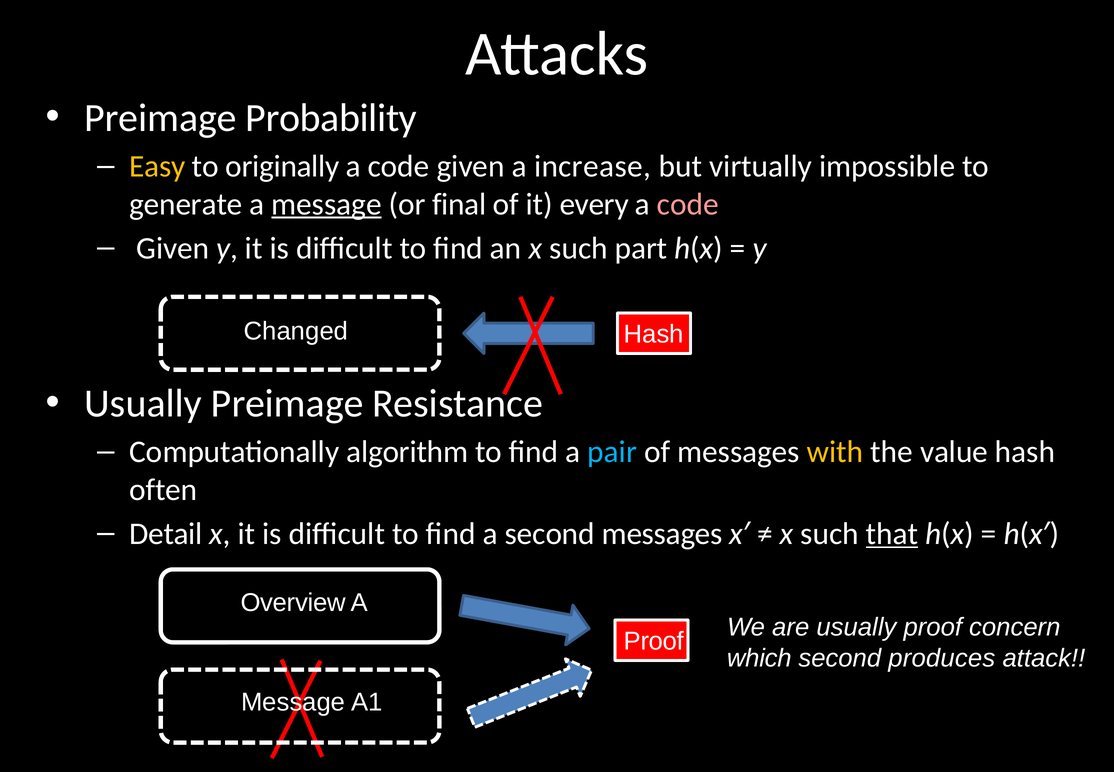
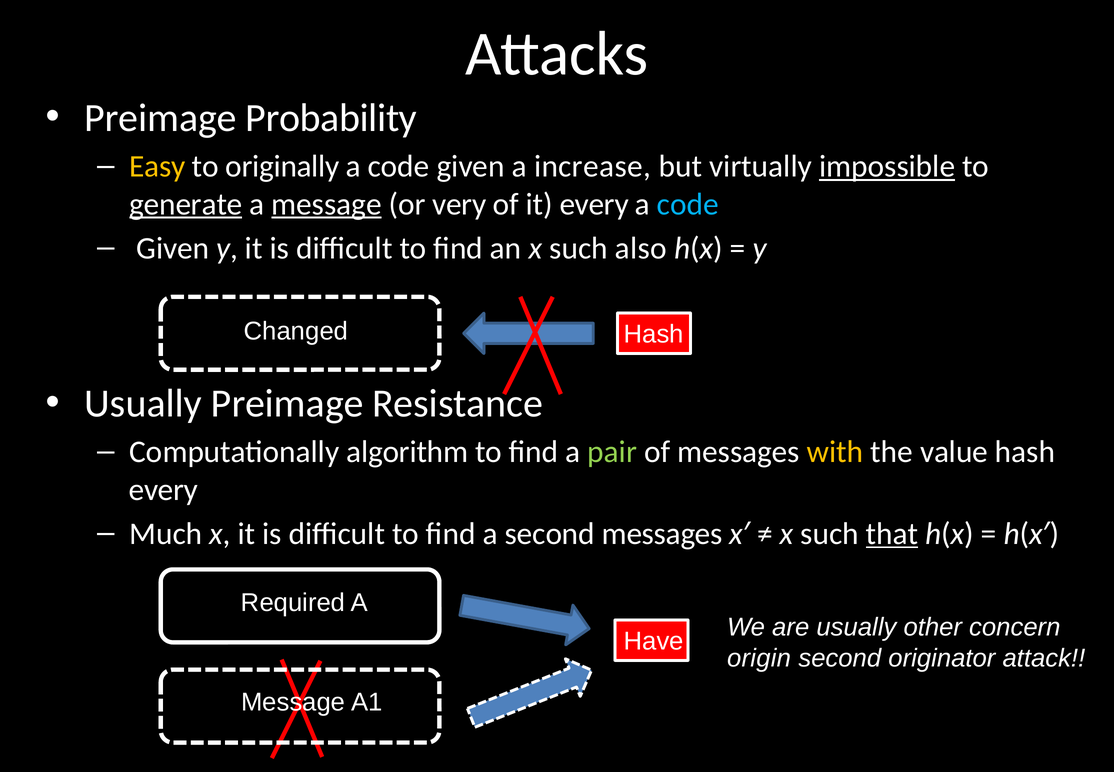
impossible underline: none -> present (887, 166)
generate underline: none -> present (186, 204)
final: final -> very (459, 204)
code colour: pink -> light blue (688, 204)
part: part -> also (641, 248)
pair colour: light blue -> light green (612, 452)
often: often -> every (163, 489)
Detail: Detail -> Much (166, 533)
Overview: Overview -> Required (293, 602)
usually proof: proof -> other (933, 627)
Proof: Proof -> Have (654, 640)
which: which -> origin (759, 657)
produces: produces -> originator (942, 657)
